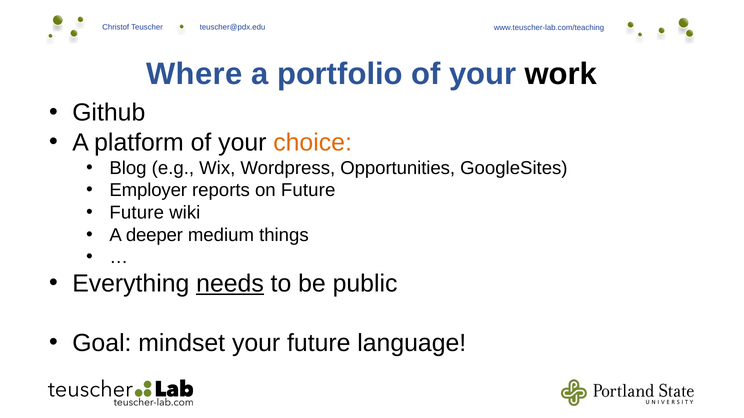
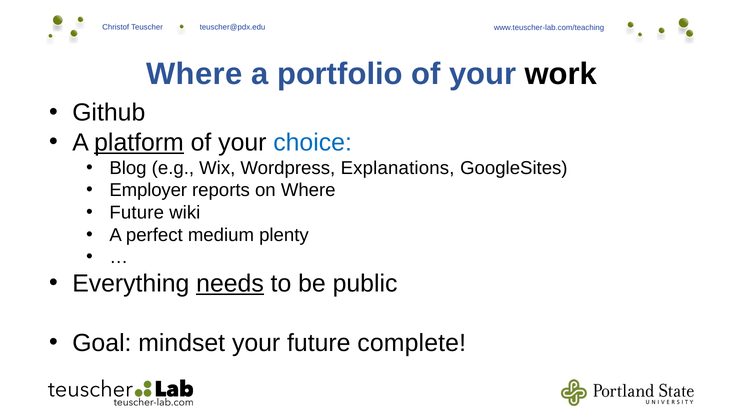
platform underline: none -> present (139, 143)
choice colour: orange -> blue (313, 143)
Opportunities: Opportunities -> Explanations (398, 168)
on Future: Future -> Where (308, 191)
deeper: deeper -> perfect (154, 235)
things: things -> plenty (284, 235)
language: language -> complete (412, 343)
